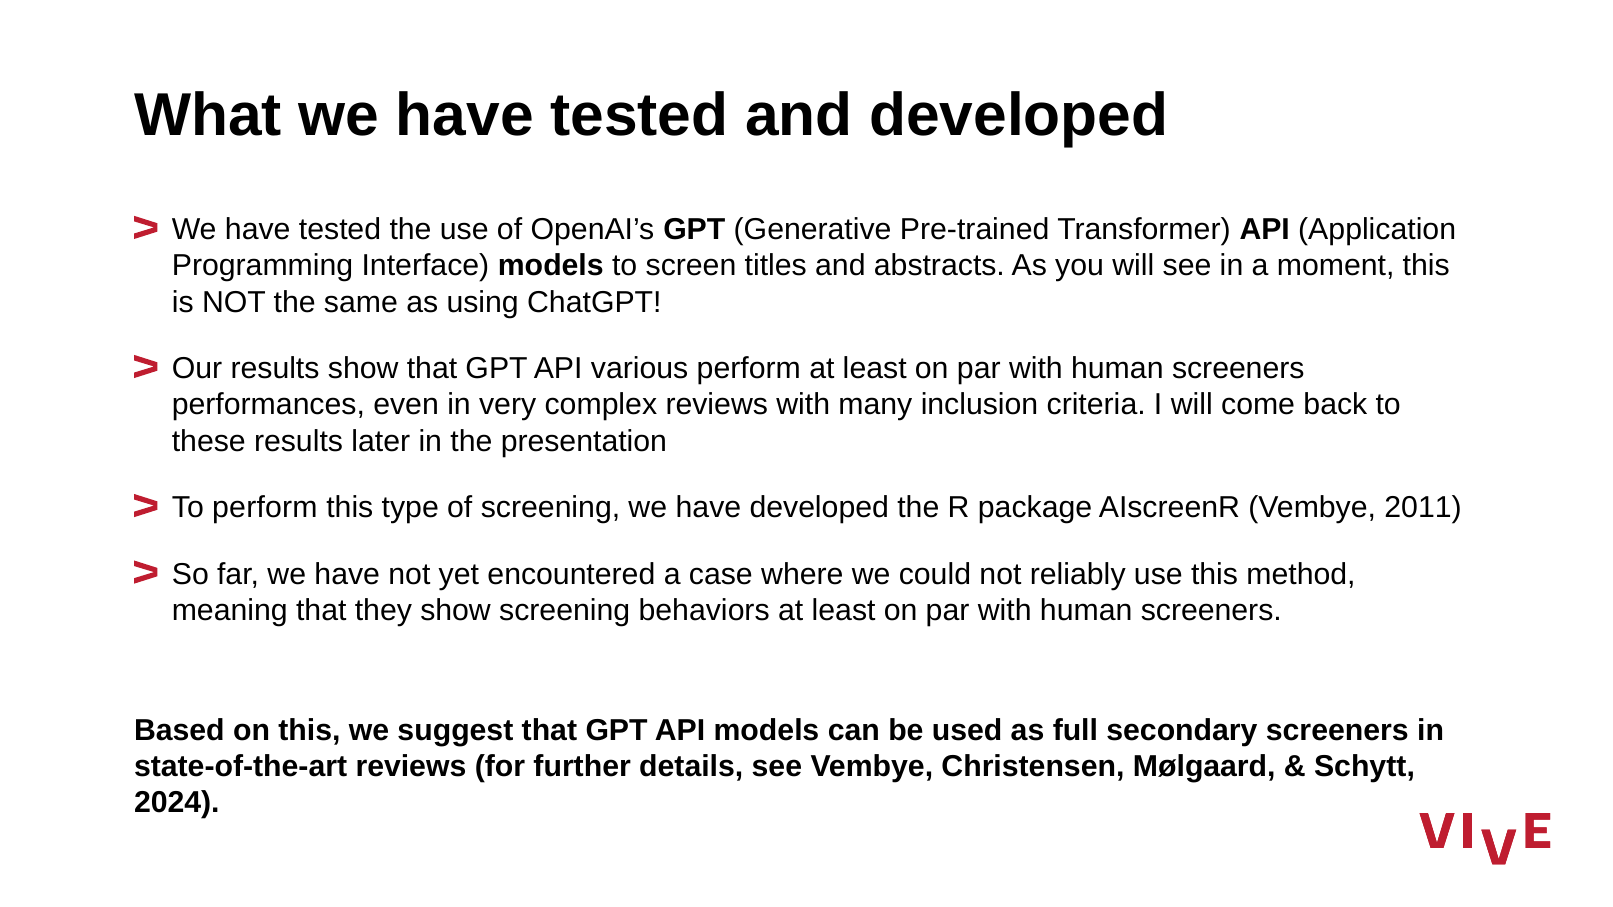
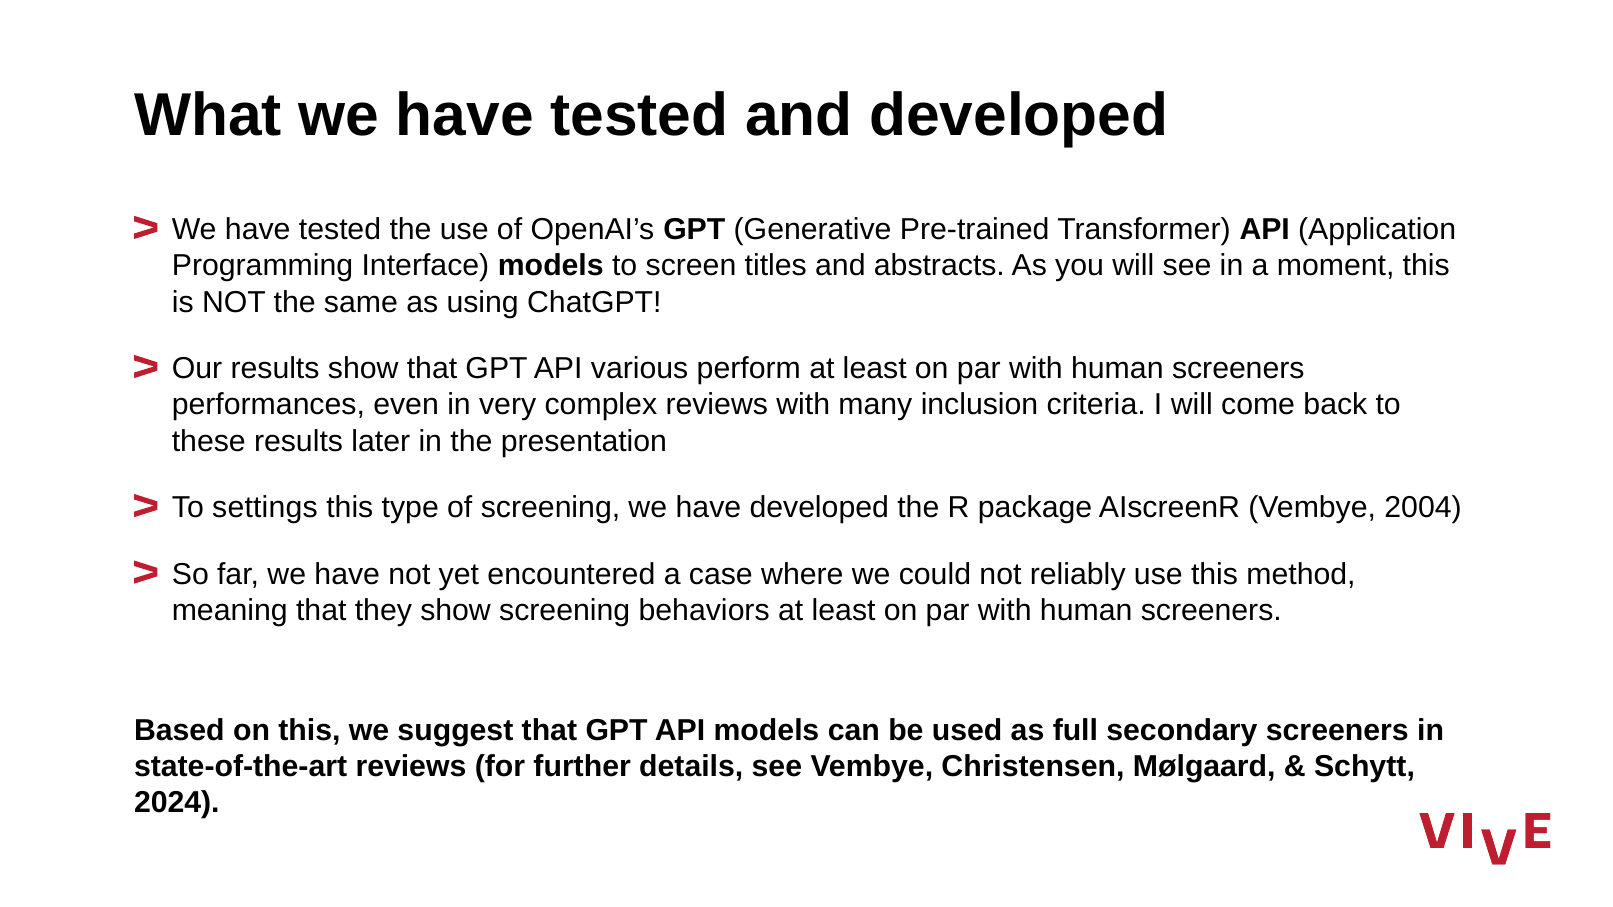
To perform: perform -> settings (265, 508)
2011: 2011 -> 2004 (1423, 508)
